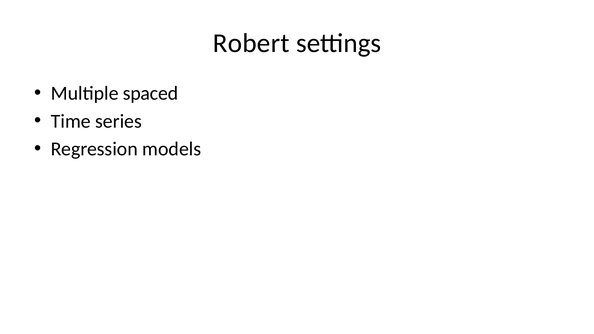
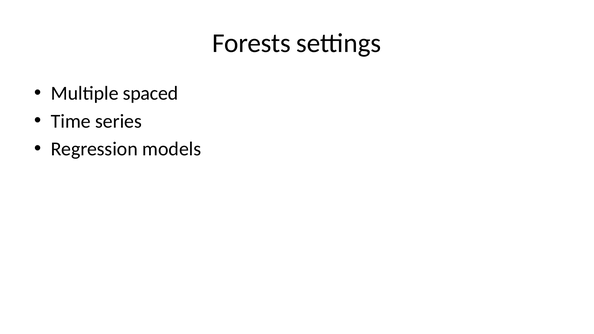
Robert: Robert -> Forests (251, 43)
